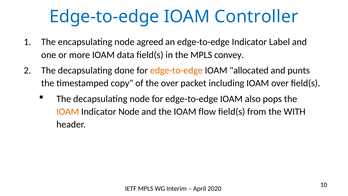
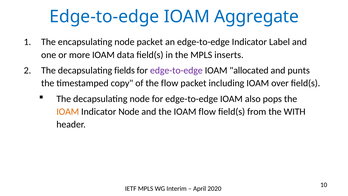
Controller: Controller -> Aggregate (256, 17)
node agreed: agreed -> packet (150, 42)
convey: convey -> inserts (229, 55)
done: done -> fields (125, 70)
edge-to-edge colour: orange -> purple (176, 70)
the over: over -> flow (170, 83)
